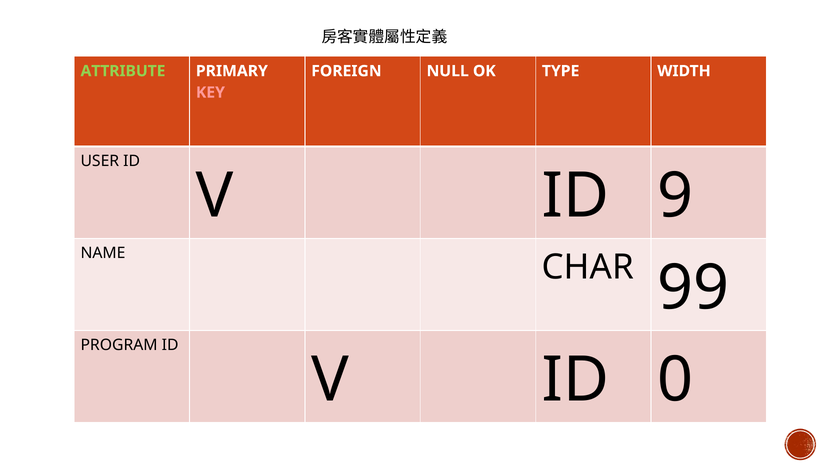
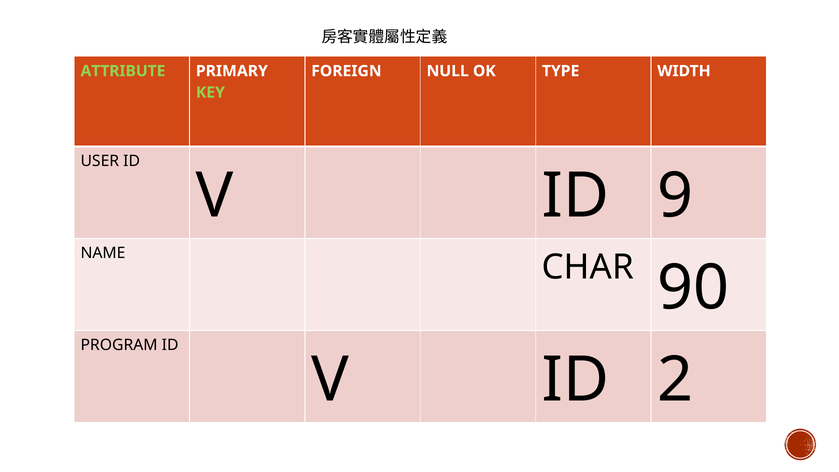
KEY colour: pink -> light green (210, 92)
99: 99 -> 90 (693, 288)
0: 0 -> 2 (675, 380)
